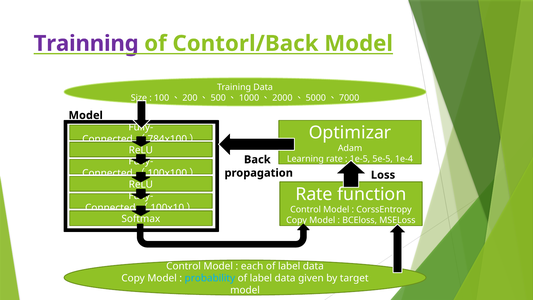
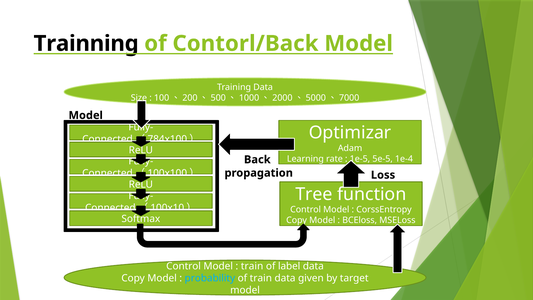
Trainning colour: purple -> black (86, 44)
Rate: Rate -> Tree (314, 194)
each: each -> train (252, 266)
label: label -> train (261, 278)
